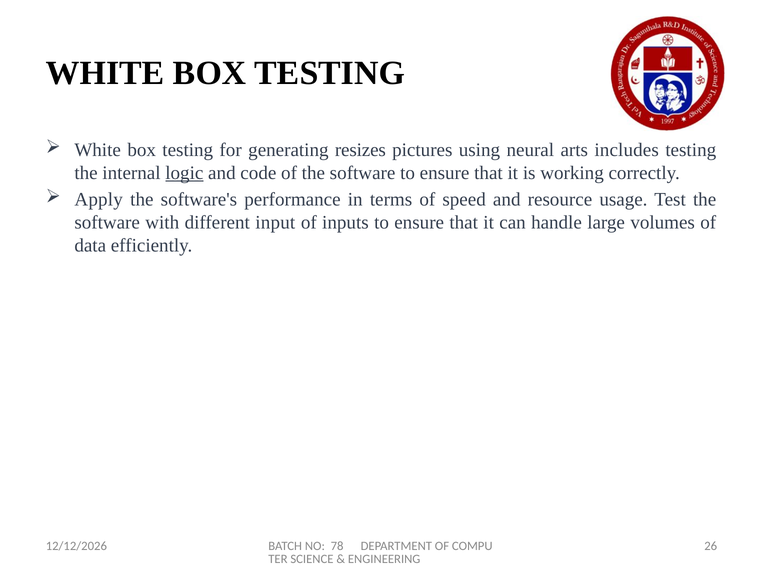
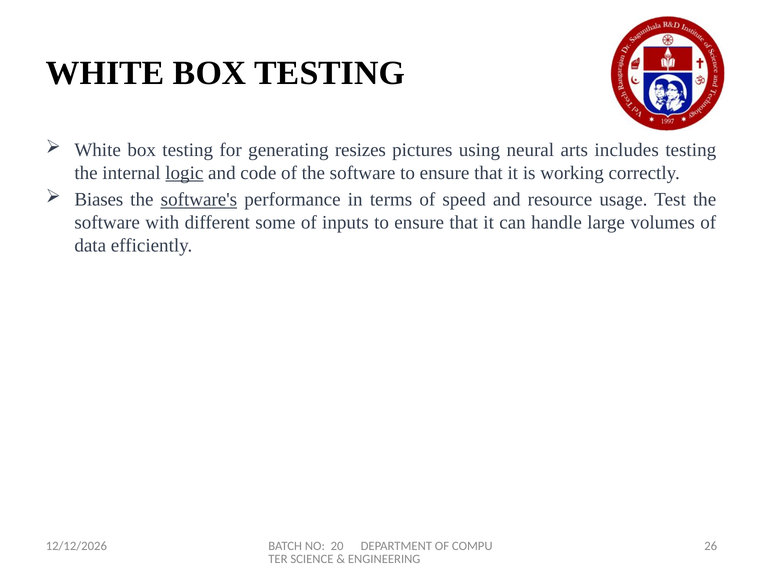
Apply: Apply -> Biases (99, 200)
software's underline: none -> present (199, 200)
input: input -> some (275, 223)
78: 78 -> 20 (337, 546)
